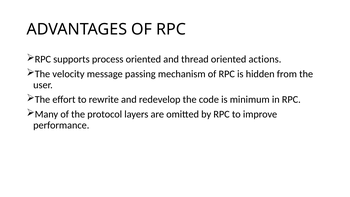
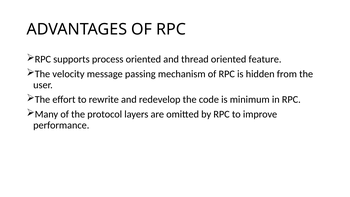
actions: actions -> feature (265, 59)
